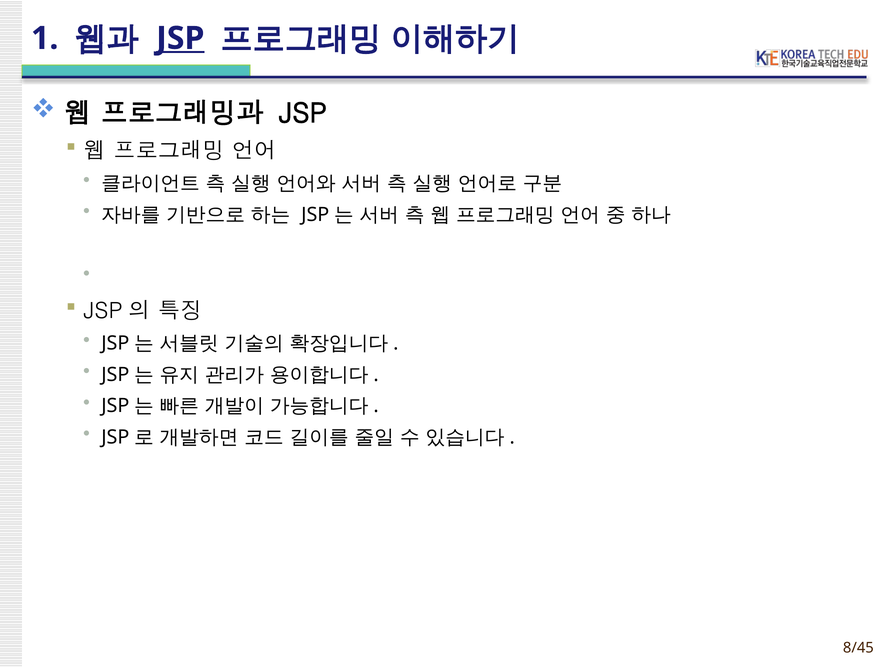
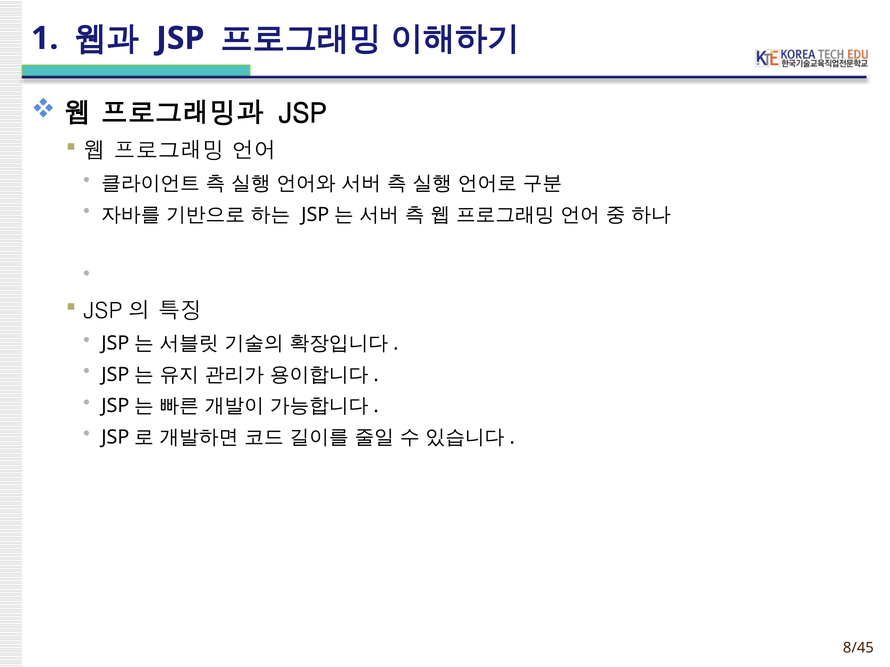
JSP underline: present -> none (180, 38)
